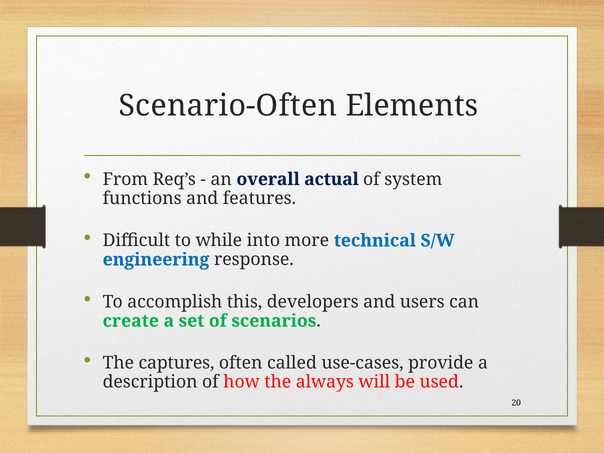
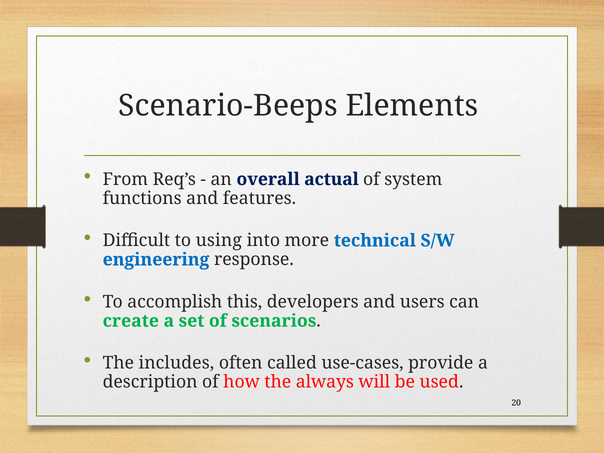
Scenario-Often: Scenario-Often -> Scenario-Beeps (228, 106)
while: while -> using (219, 241)
captures: captures -> includes (176, 363)
